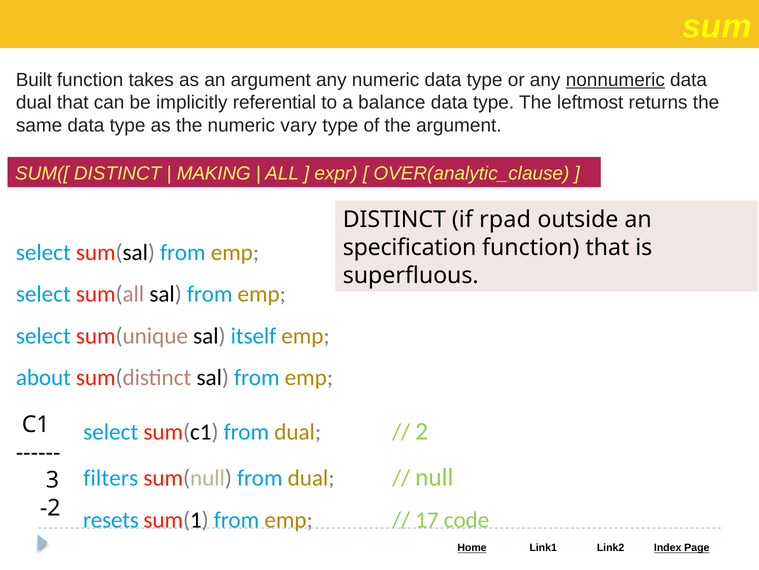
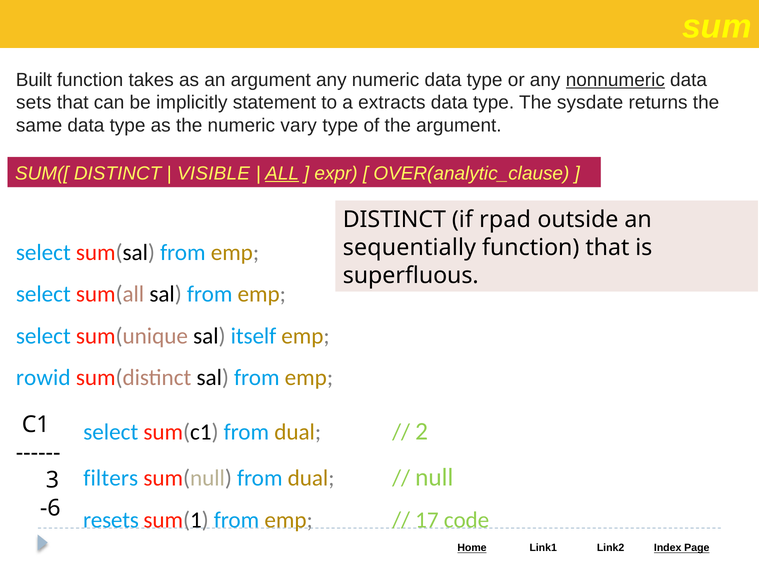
dual: dual -> sets (34, 102)
referential: referential -> statement (274, 102)
balance: balance -> extracts (392, 102)
leftmost: leftmost -> sysdate (590, 102)
MAKING: MAKING -> VISIBLE (214, 173)
ALL underline: none -> present (282, 173)
specification: specification -> sequentially (409, 247)
about: about -> rowid (43, 377)
-2: -2 -> -6 (50, 508)
